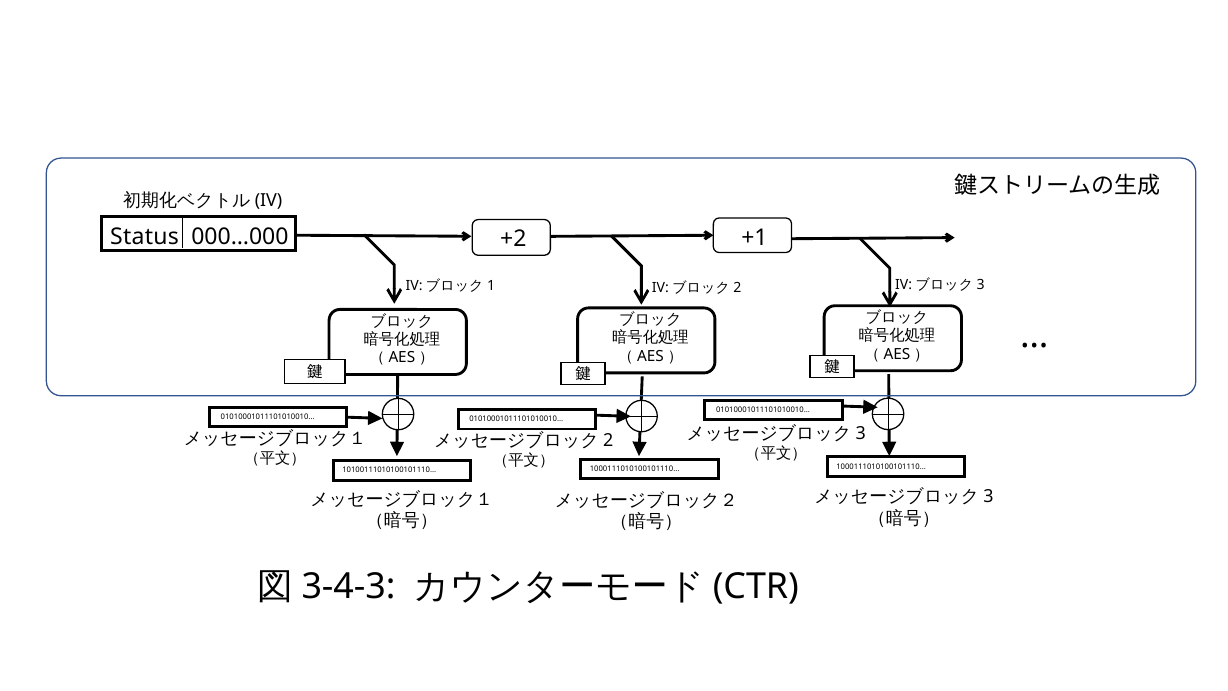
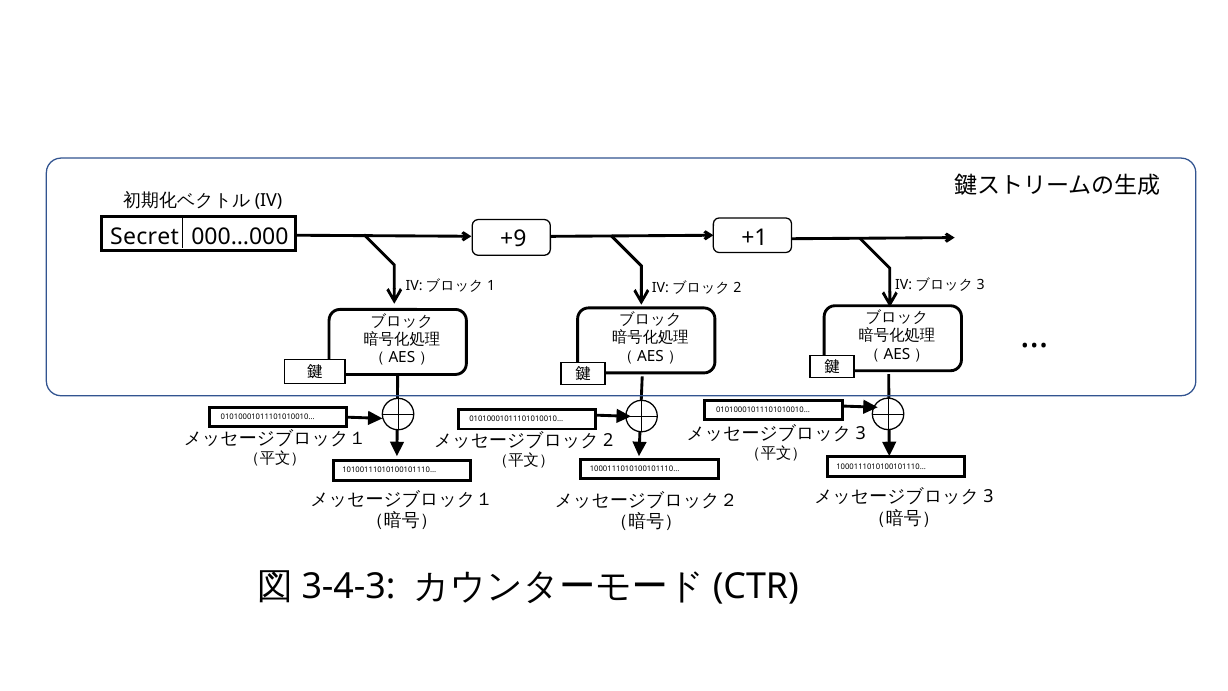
Status: Status -> Secret (145, 237)
+2: +2 -> +9 (513, 239)
